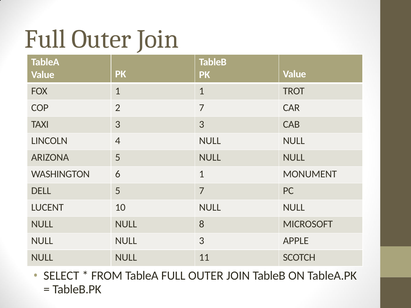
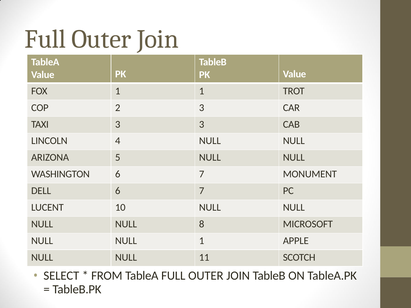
2 7: 7 -> 3 (202, 108)
WASHINGTON 6 1: 1 -> 7 (202, 174)
DELL 5: 5 -> 6 (118, 191)
NULL 3: 3 -> 1 (202, 241)
